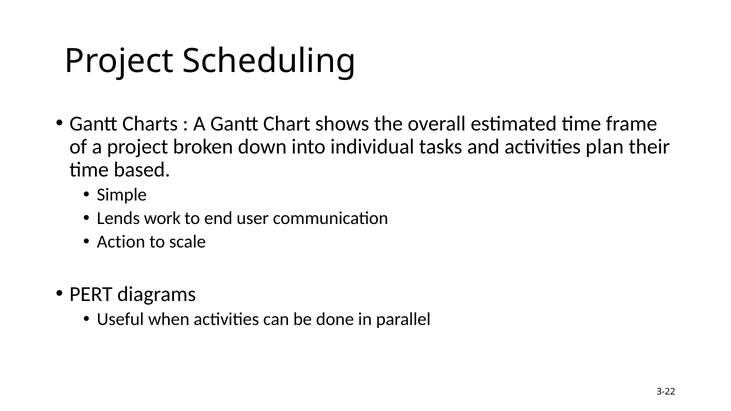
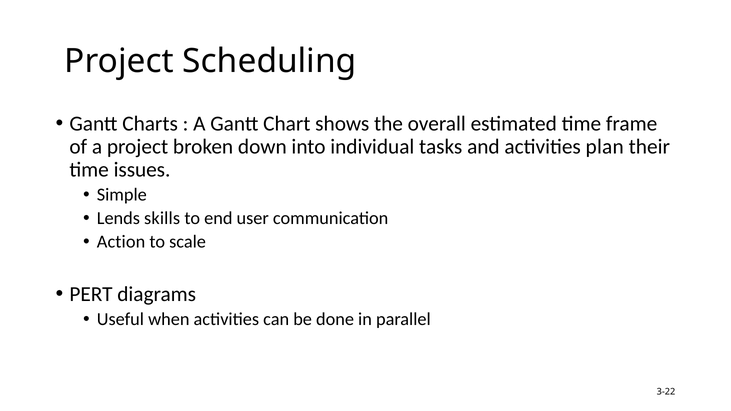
based: based -> issues (142, 170)
work: work -> skills (162, 218)
